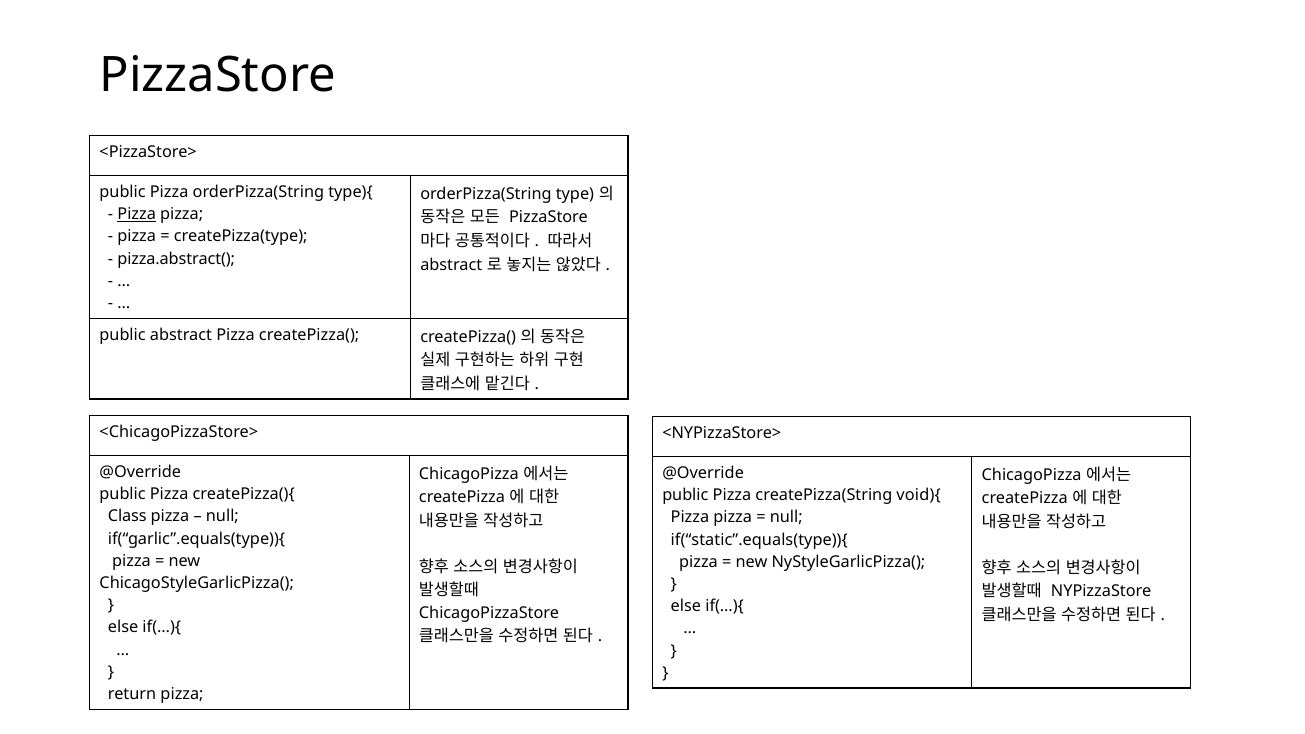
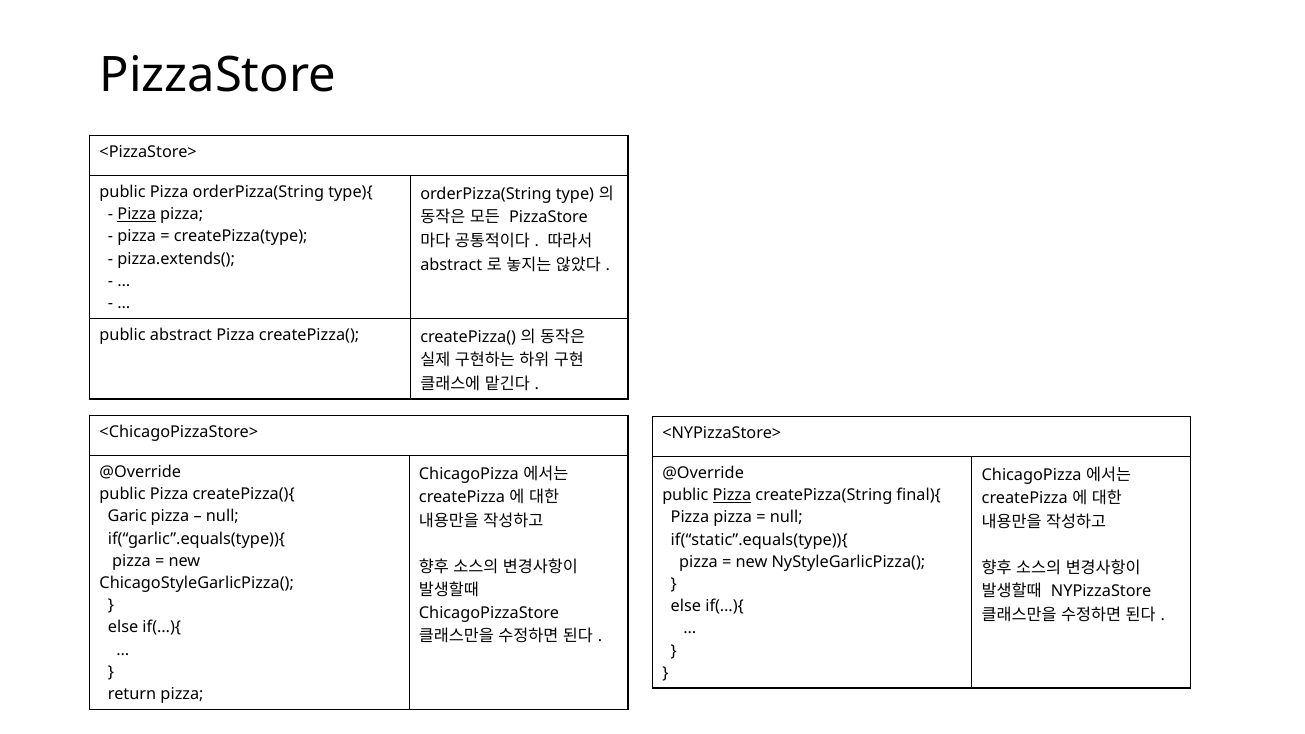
pizza.abstract(: pizza.abstract( -> pizza.extends( (176, 259)
Pizza underline: none -> present (732, 495)
void){: void){ -> final){ (919, 495)
Class: Class -> Garic (127, 517)
